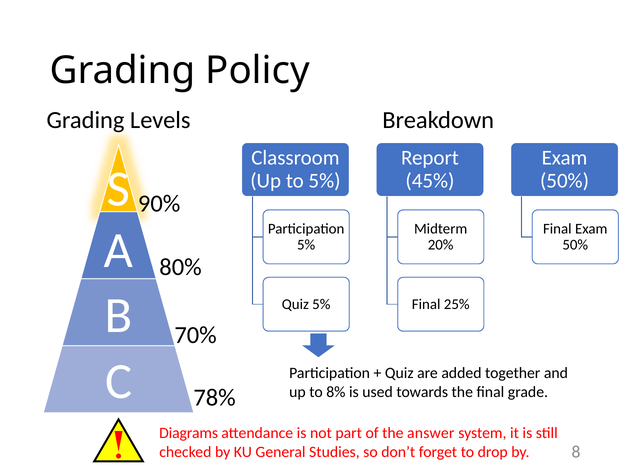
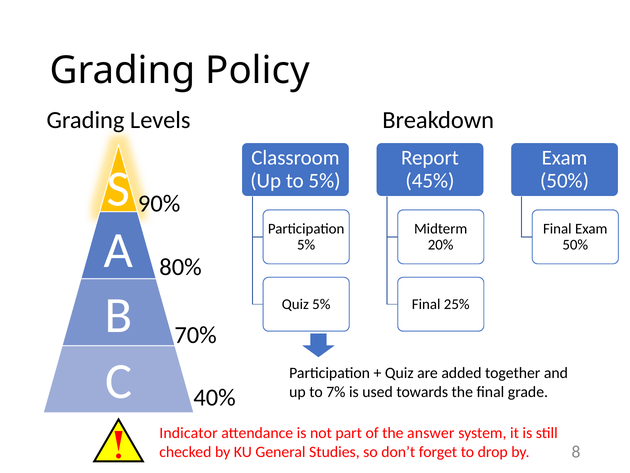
8%: 8% -> 7% (336, 392)
78%: 78% -> 40% (215, 397)
Diagrams: Diagrams -> Indicator (188, 433)
